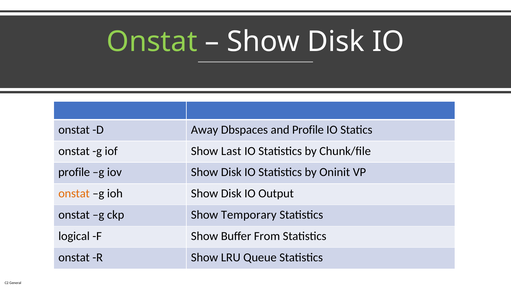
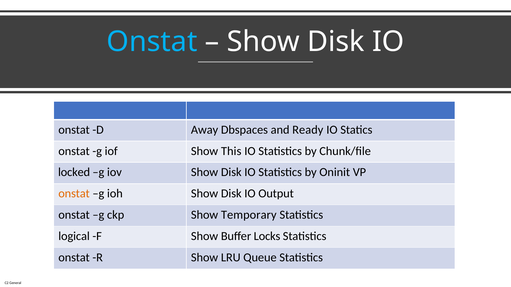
Onstat colour: light green -> light blue (152, 42)
and Profile: Profile -> Ready (308, 130)
Last: Last -> This (231, 151)
profile: profile -> locked (74, 173)
From: From -> Locks (267, 237)
